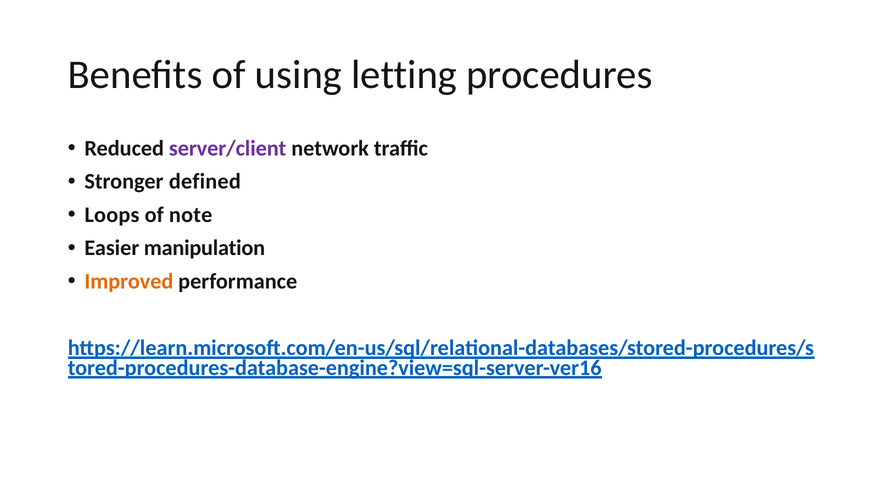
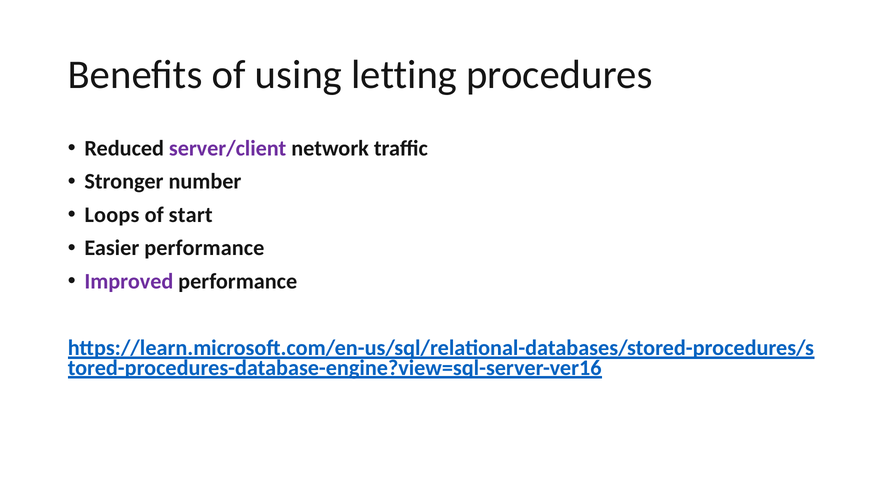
defined: defined -> number (205, 182)
note: note -> start (191, 215)
Easier manipulation: manipulation -> performance (204, 248)
Improved colour: orange -> purple (129, 281)
